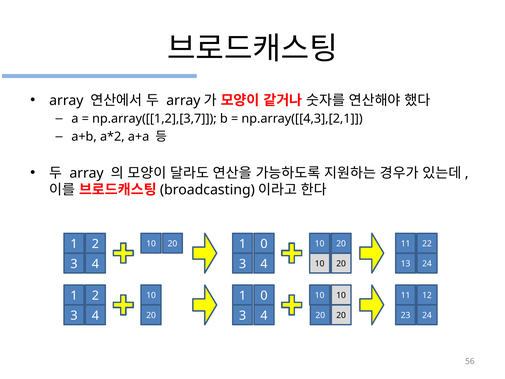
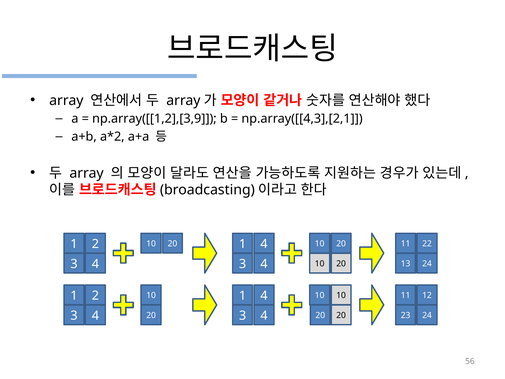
np.array([[1,2],[3,7: np.array([[1,2],[3,7 -> np.array([[1,2],[3,9 (154, 119)
0: 0 -> 4 (264, 244)
0: 0 -> 4 (264, 296)
